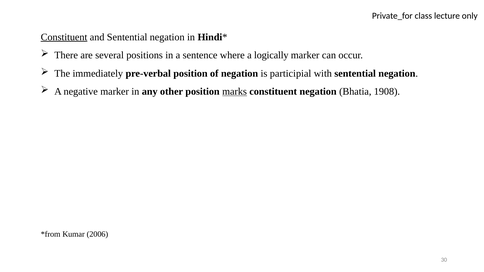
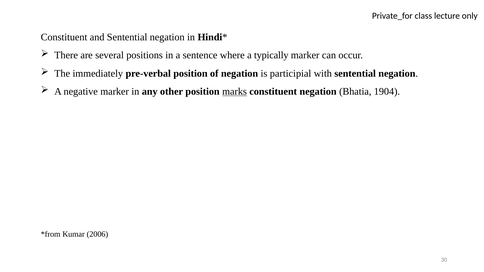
Constituent underline: present -> none (64, 37)
logically: logically -> typically (271, 55)
1908: 1908 -> 1904 (387, 92)
